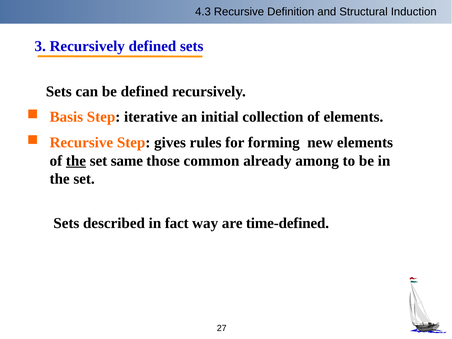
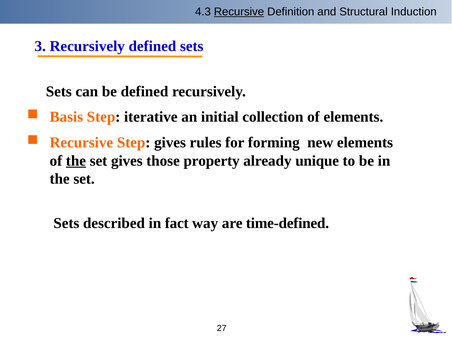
Recursive underline: none -> present (239, 12)
set same: same -> gives (127, 161)
common: common -> property (212, 161)
among: among -> unique (317, 161)
